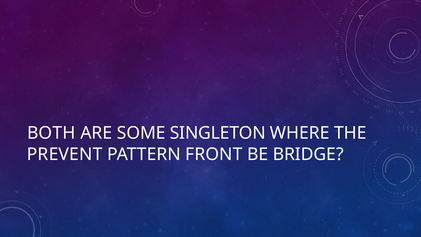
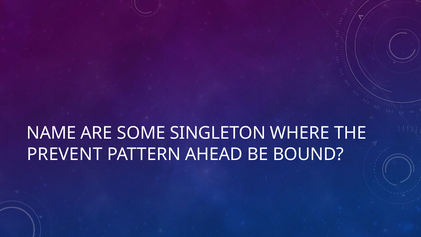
BOTH: BOTH -> NAME (51, 133)
FRONT: FRONT -> AHEAD (214, 154)
BRIDGE: BRIDGE -> BOUND (308, 154)
